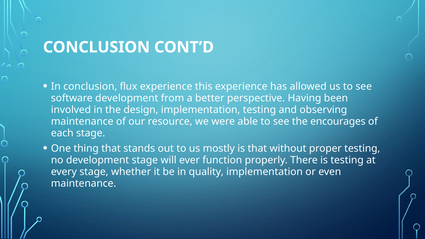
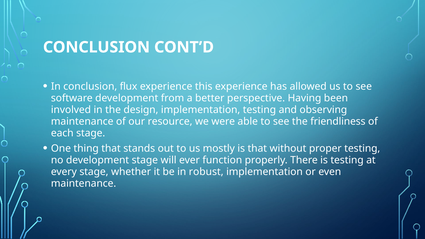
encourages: encourages -> friendliness (338, 122)
quality: quality -> robust (206, 172)
